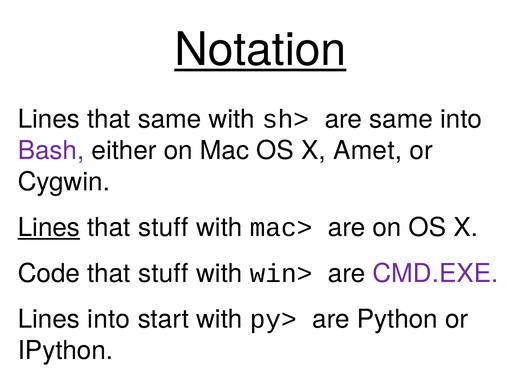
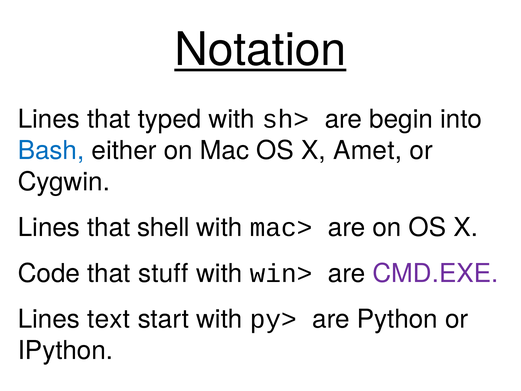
that same: same -> typed (170, 119)
are same: same -> begin (401, 119)
Bash colour: purple -> blue (51, 151)
Lines underline: present -> none (49, 228)
stuff: stuff -> shell (163, 228)
Lines into: into -> text (109, 319)
